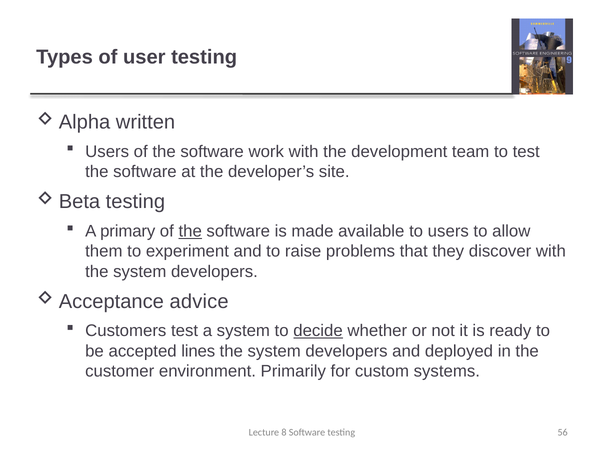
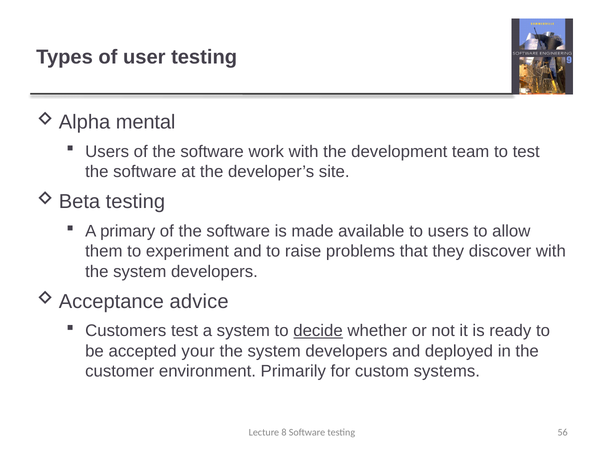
written: written -> mental (146, 122)
the underline: present -> none (190, 231)
lines: lines -> your (198, 351)
